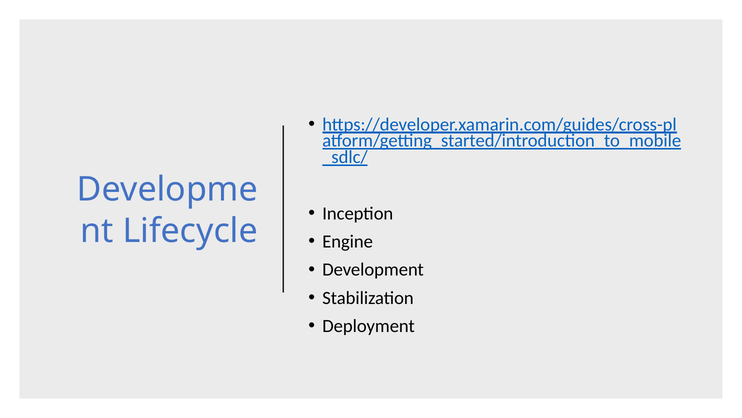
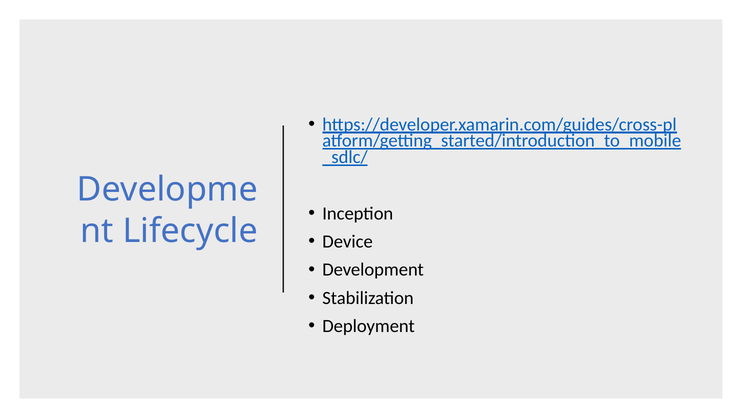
Engine: Engine -> Device (348, 241)
